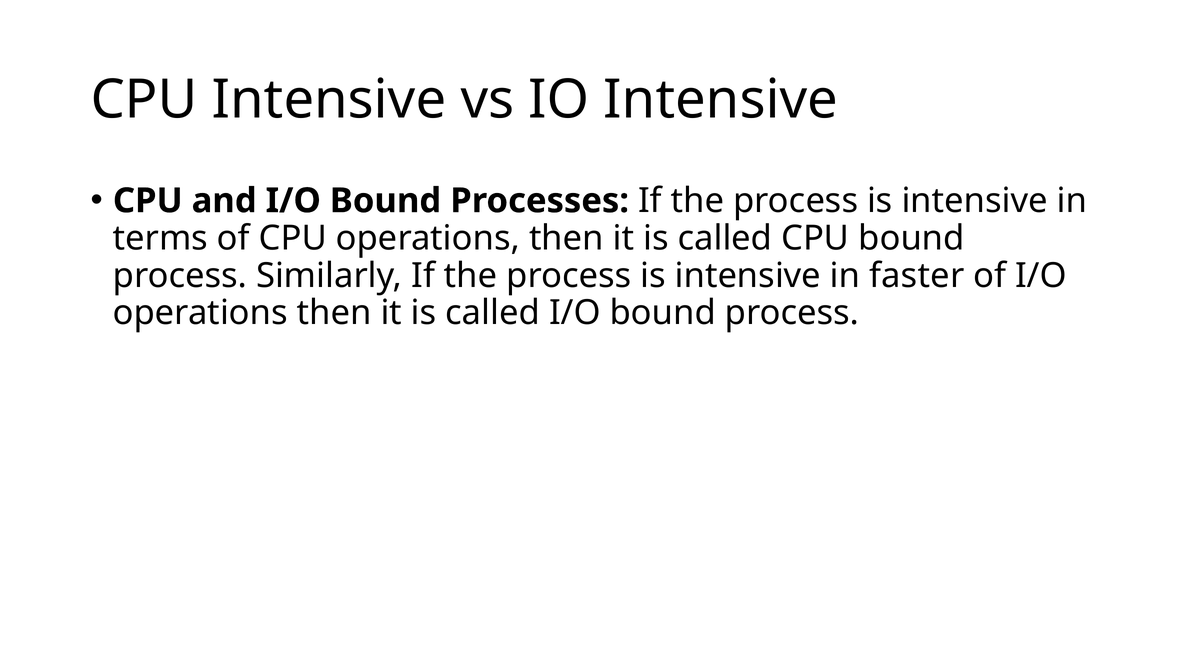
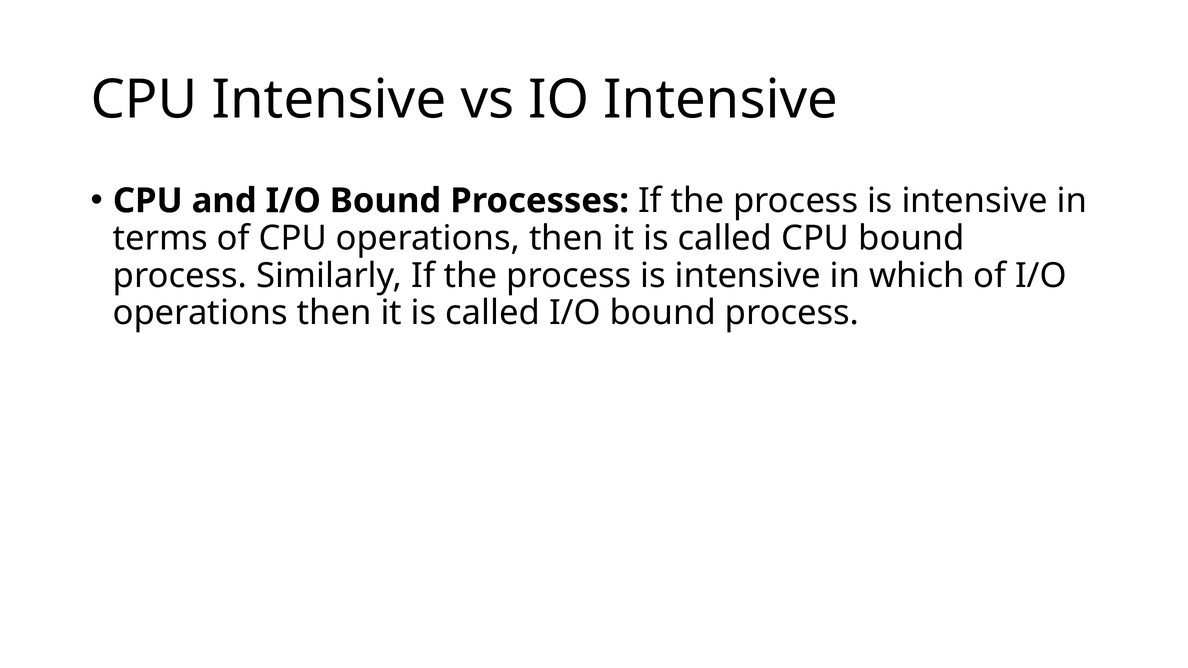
faster: faster -> which (917, 276)
